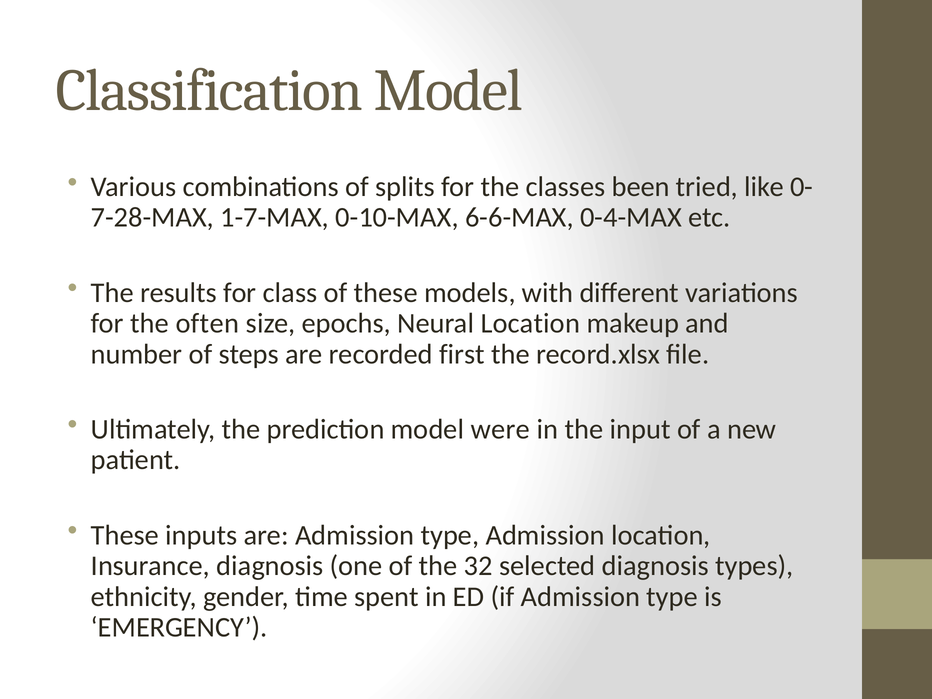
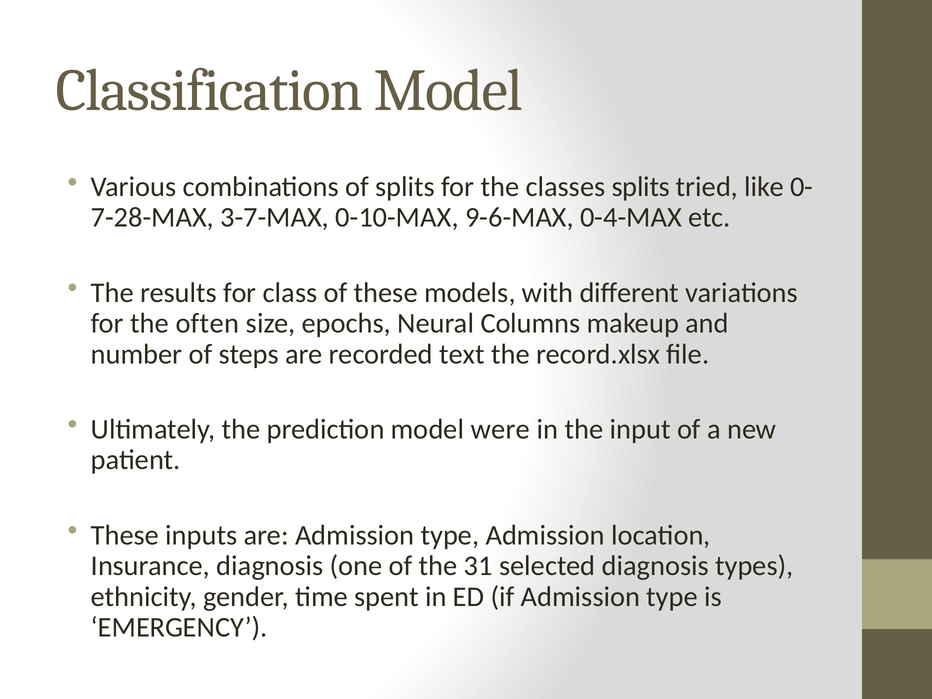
classes been: been -> splits (641, 187)
1-7-MAX: 1-7-MAX -> 3-7-MAX (275, 218)
6-6-MAX: 6-6-MAX -> 9-6-MAX (519, 218)
Neural Location: Location -> Columns (530, 323)
first: first -> text (462, 354)
32: 32 -> 31 (478, 566)
